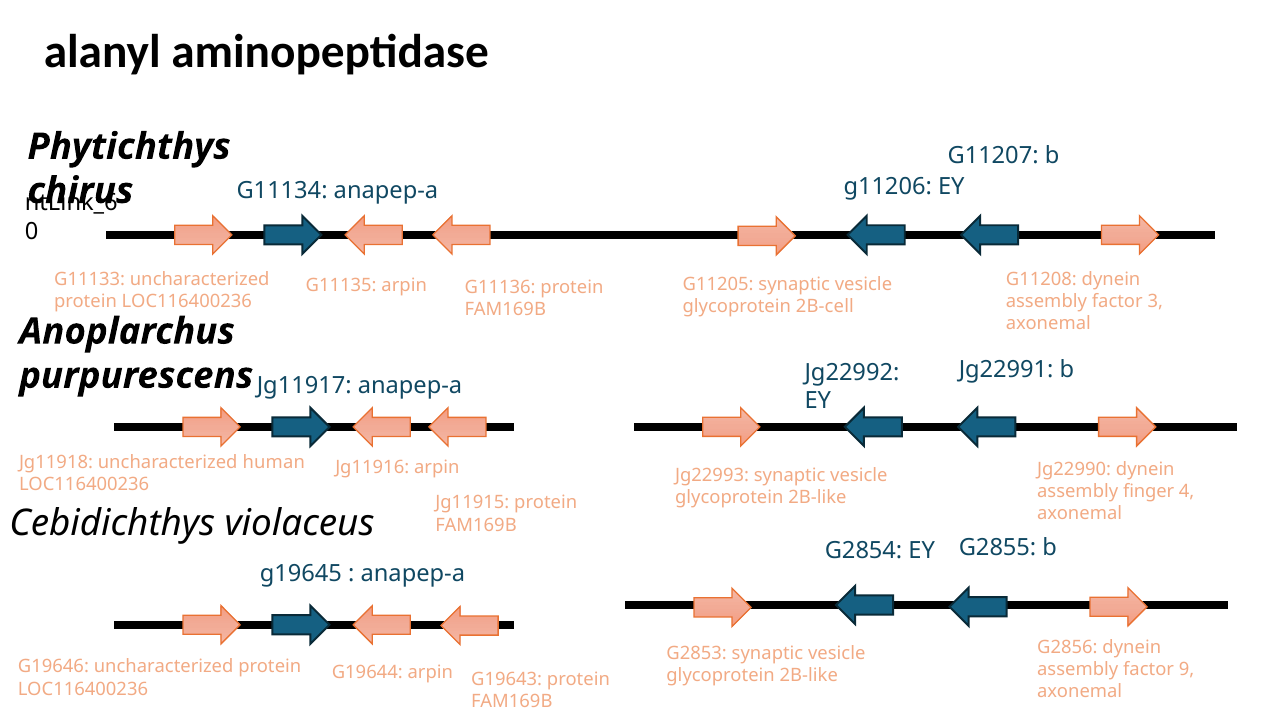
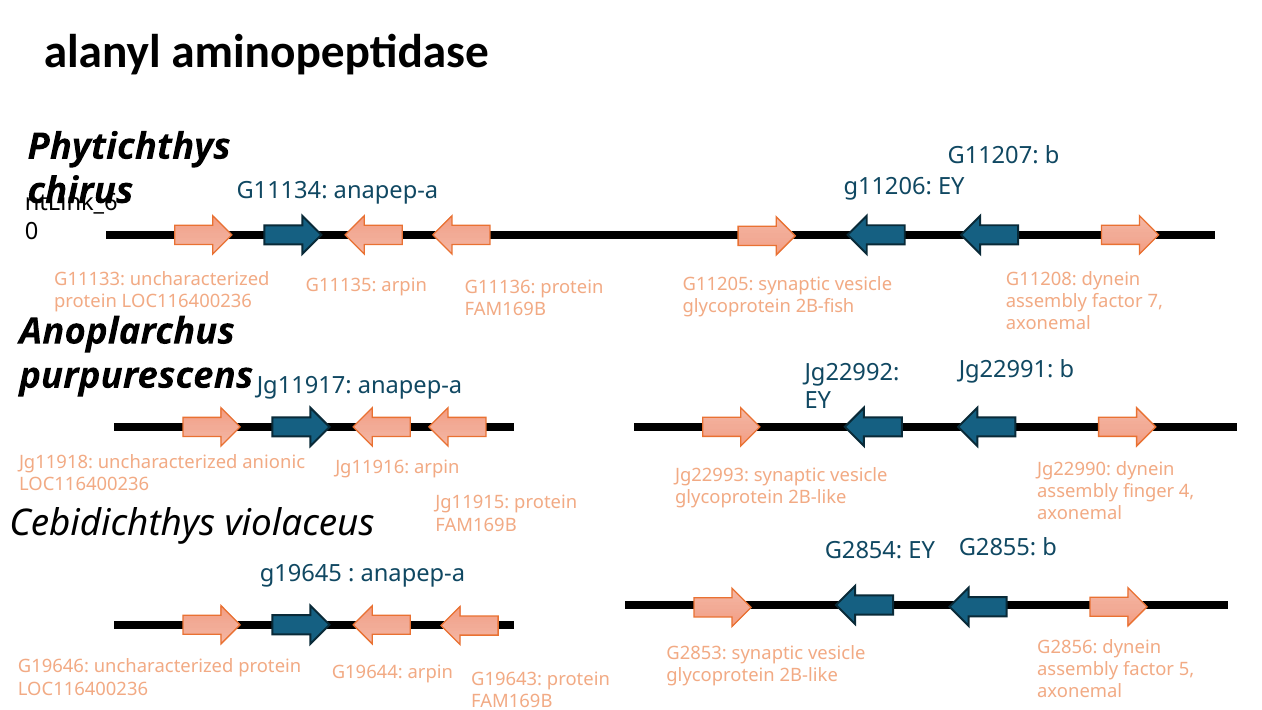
3: 3 -> 7 (1155, 301)
2B-cell: 2B-cell -> 2B-fish (825, 306)
human: human -> anionic (274, 462)
9: 9 -> 5 (1187, 669)
